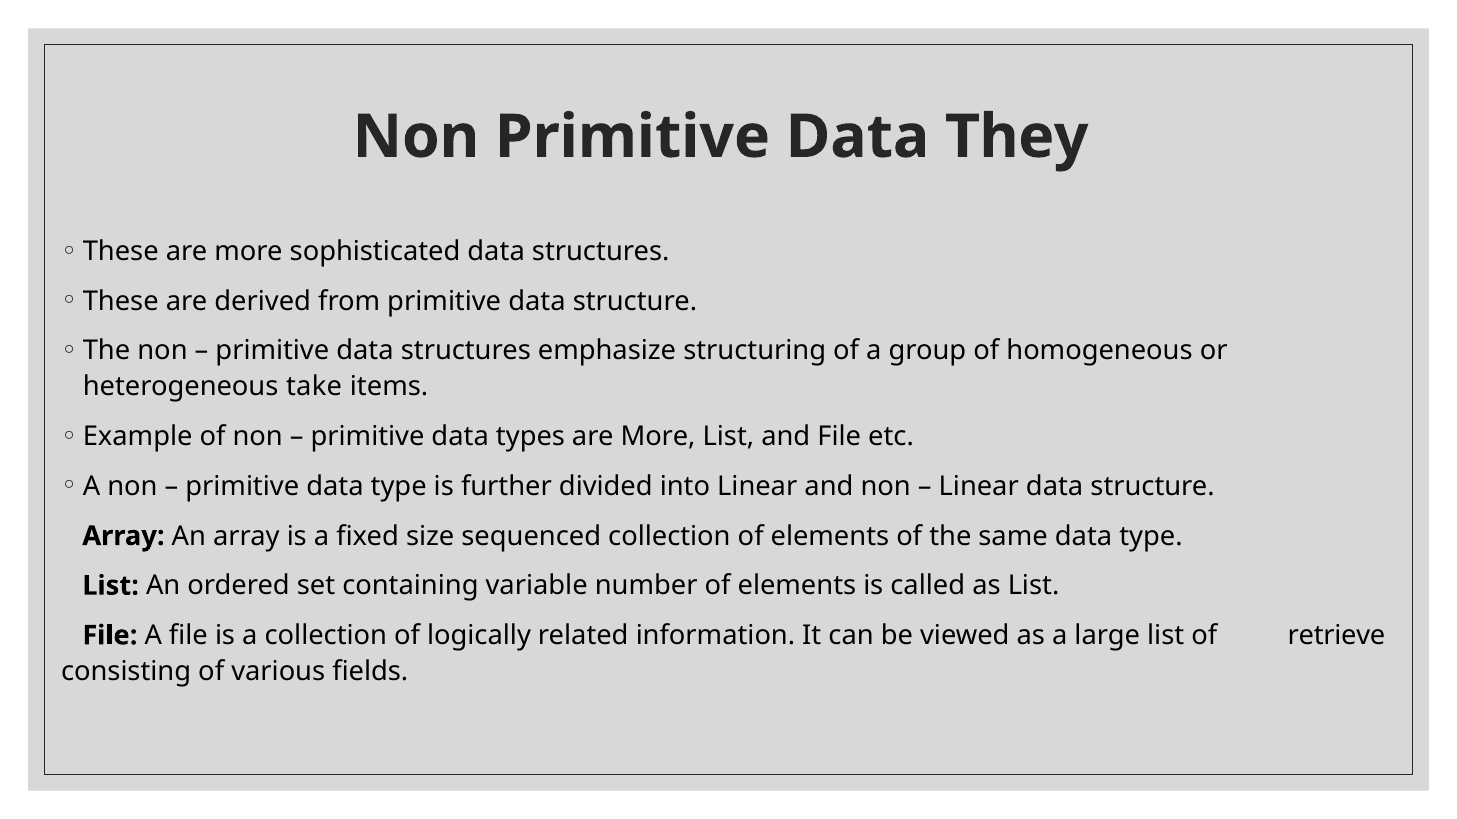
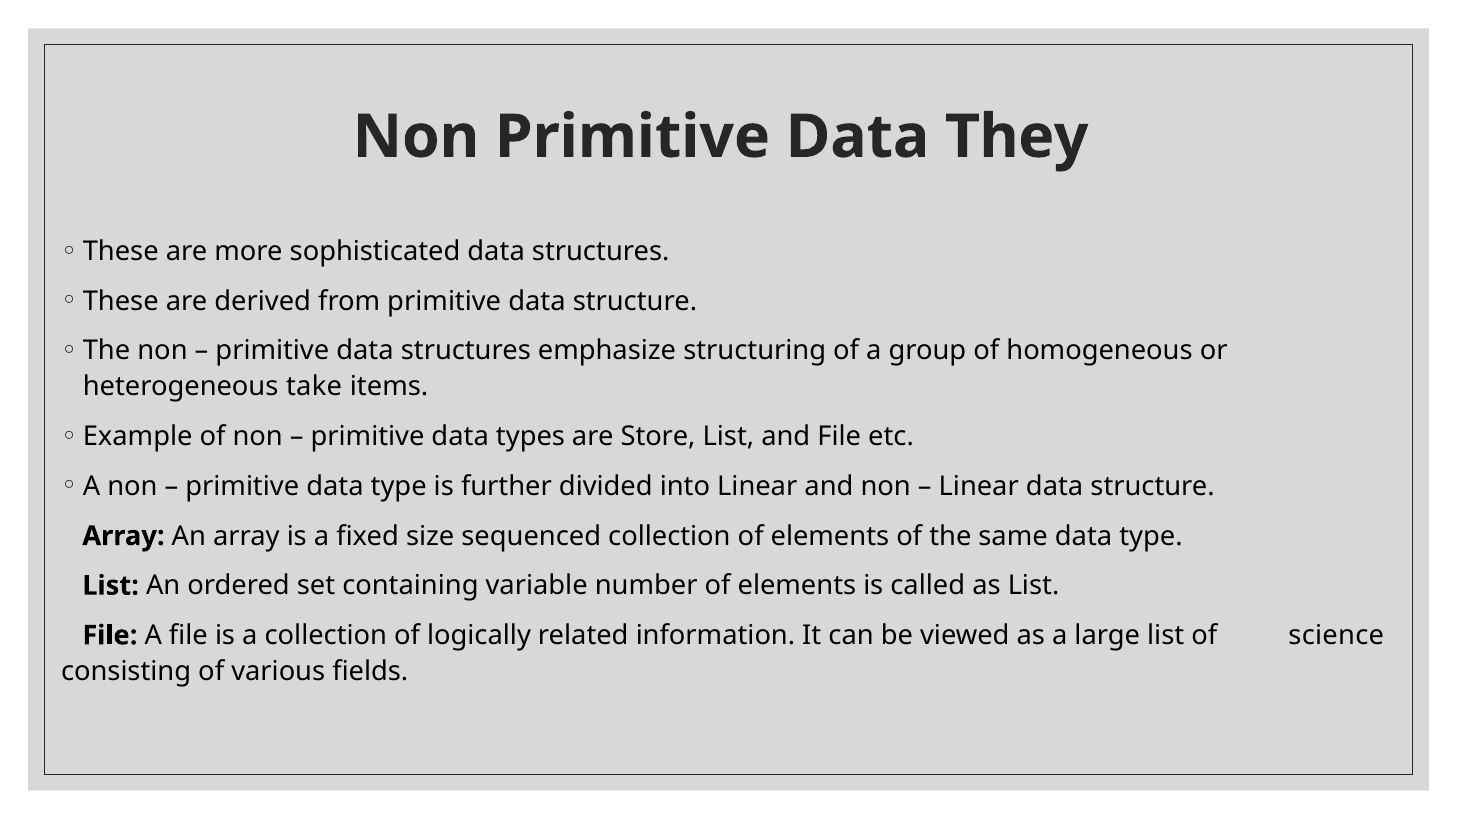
types are More: More -> Store (658, 437)
retrieve: retrieve -> science (1336, 636)
